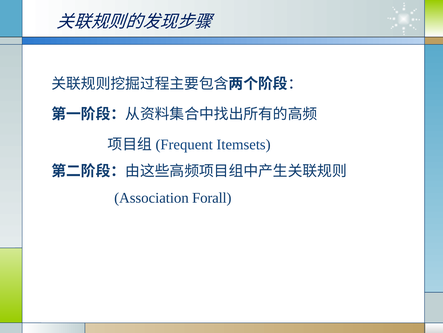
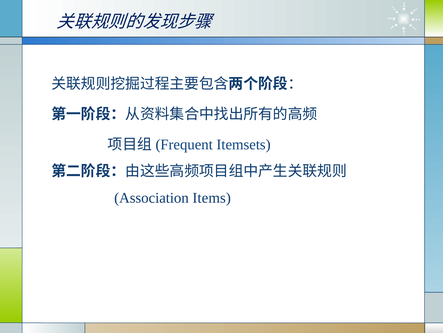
Forall: Forall -> Items (212, 197)
